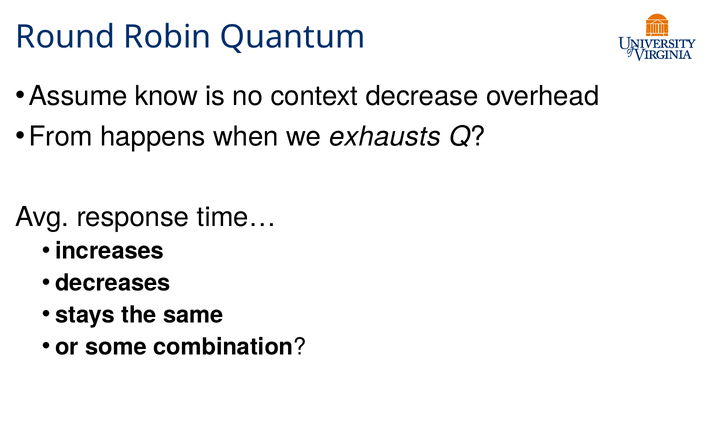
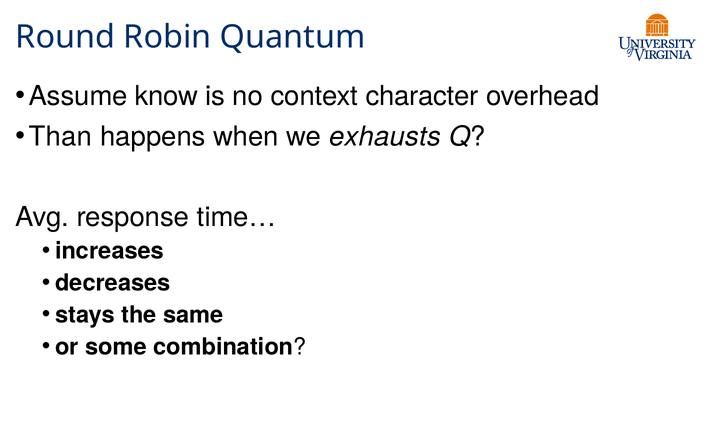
decrease: decrease -> character (422, 96)
From: From -> Than (61, 136)
